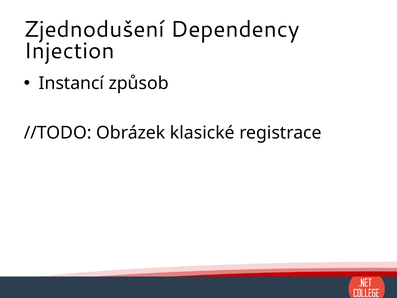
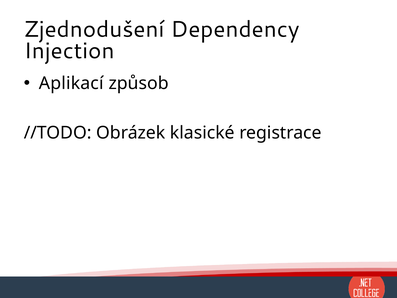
Instancí: Instancí -> Aplikací (71, 83)
